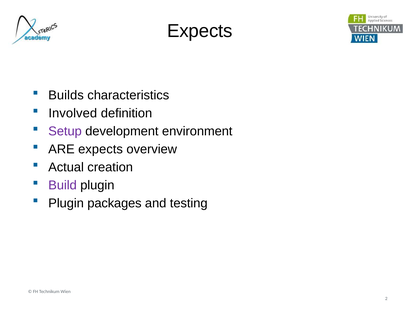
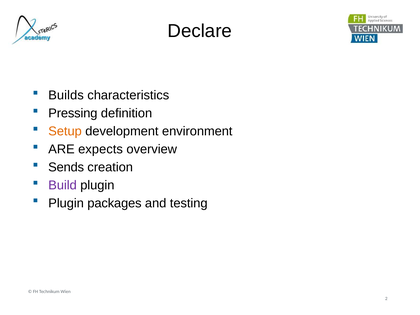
Expects: Expects -> Declare (200, 31)
Involved: Involved -> Pressing (73, 113)
Setup colour: purple -> orange (65, 131)
Actual: Actual -> Sends (66, 167)
